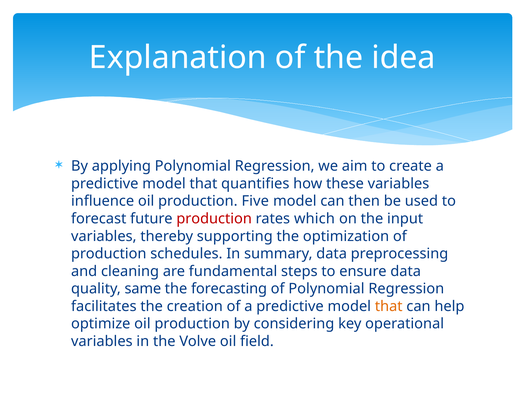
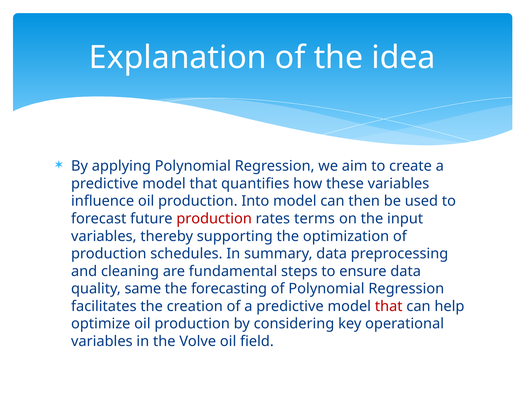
Five: Five -> Into (255, 201)
which: which -> terms (314, 219)
that colour: orange -> red (389, 306)
